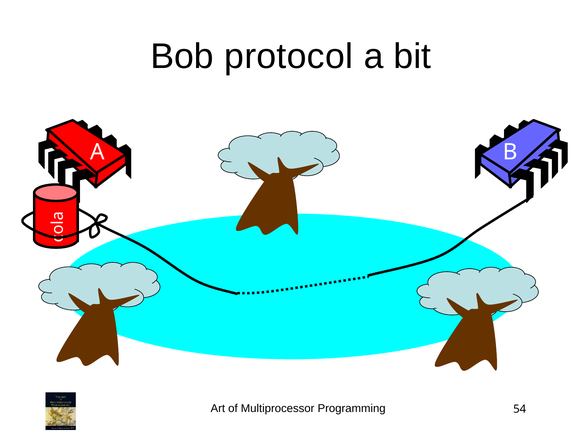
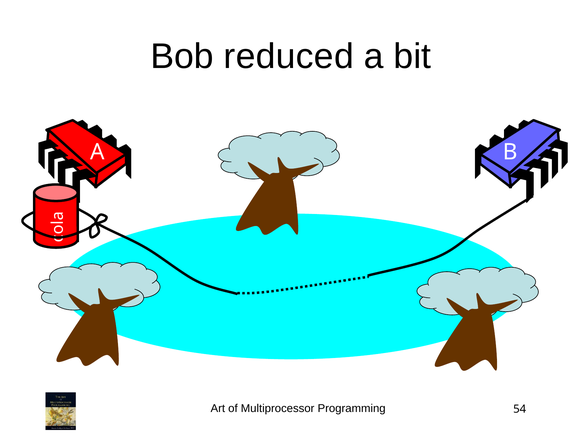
protocol: protocol -> reduced (289, 56)
